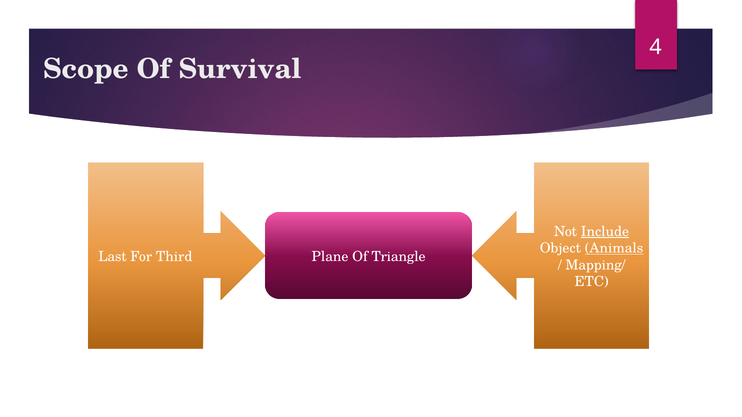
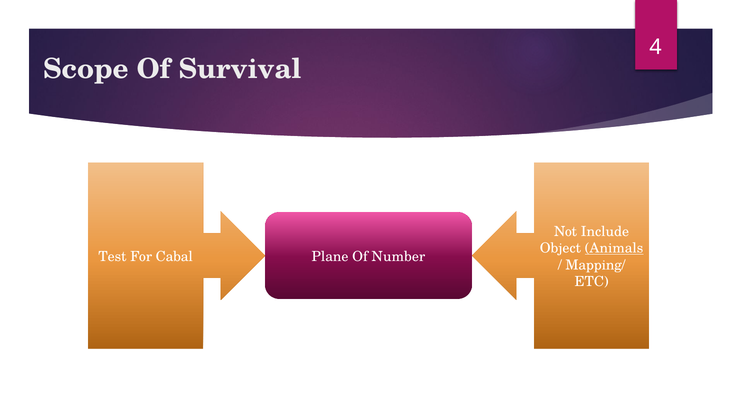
Include underline: present -> none (605, 232)
Last: Last -> Test (112, 257)
Third: Third -> Cabal (174, 257)
Triangle: Triangle -> Number (398, 257)
